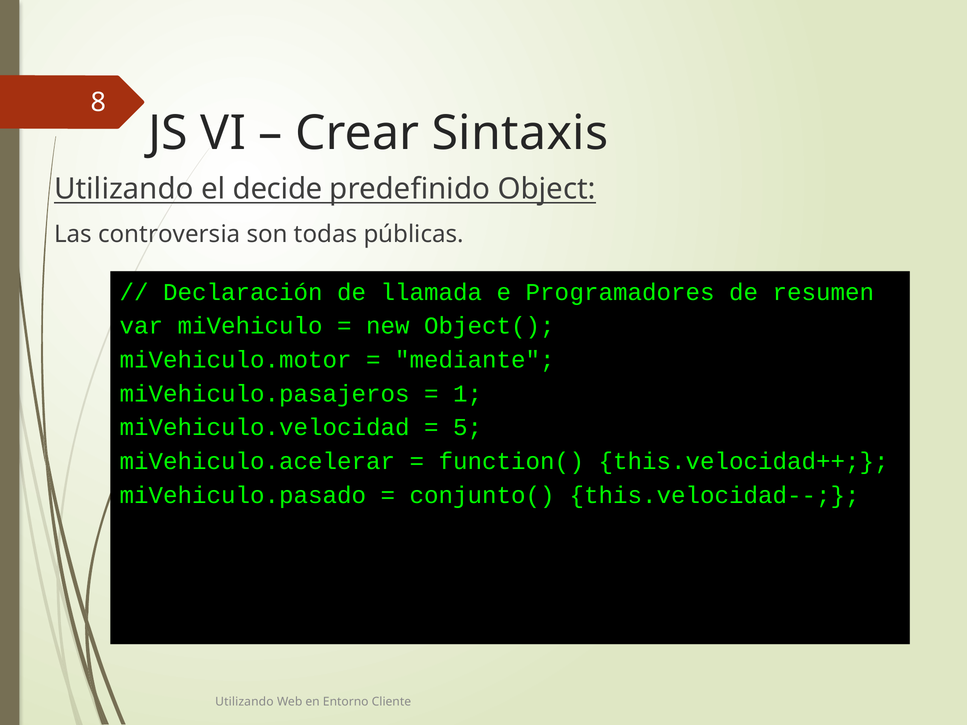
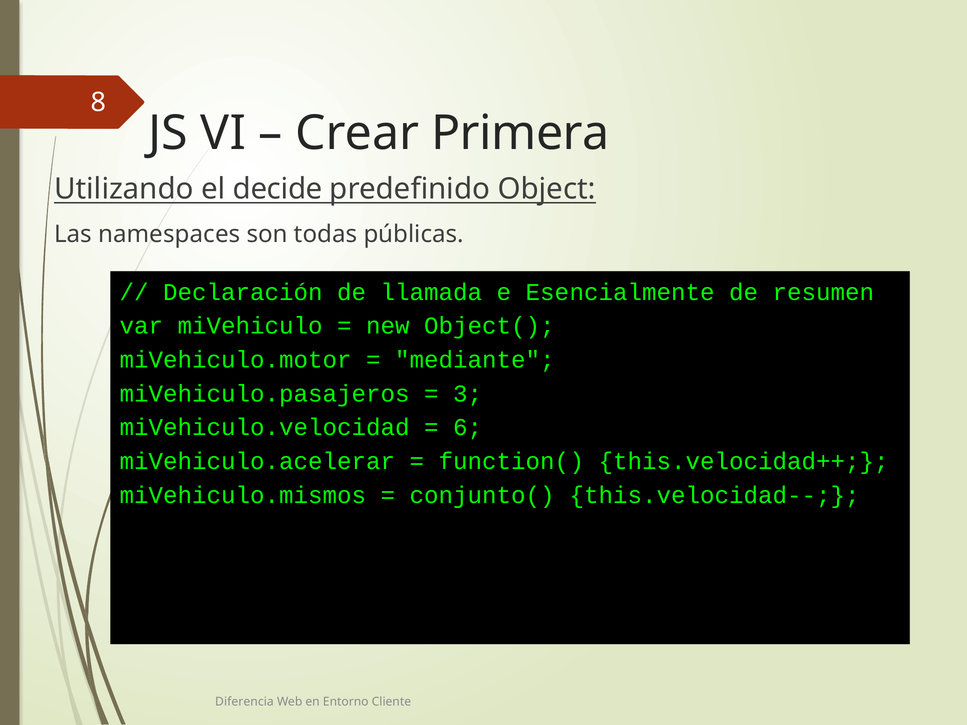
Sintaxis: Sintaxis -> Primera (520, 133)
controversia: controversia -> namespaces (169, 235)
Programadores: Programadores -> Esencialmente (620, 292)
1: 1 -> 3 (468, 394)
5: 5 -> 6 (468, 428)
miVehiculo.pasado: miVehiculo.pasado -> miVehiculo.mismos (243, 495)
Utilizando: Utilizando -> Diferencia (244, 702)
